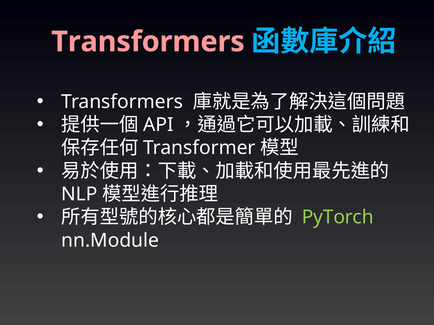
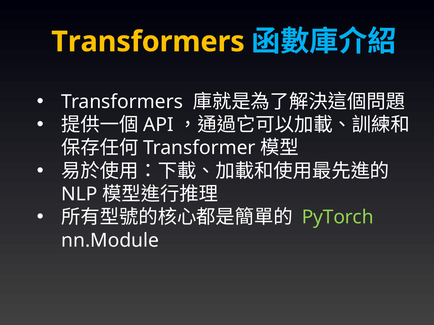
Transformers colour: pink -> yellow (148, 42)
